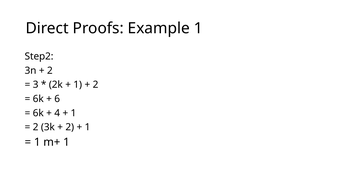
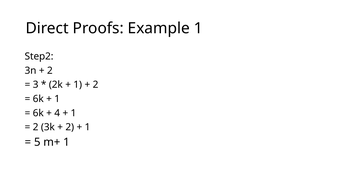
6: 6 -> 1 (57, 99)
1: 1 -> 5 (37, 142)
